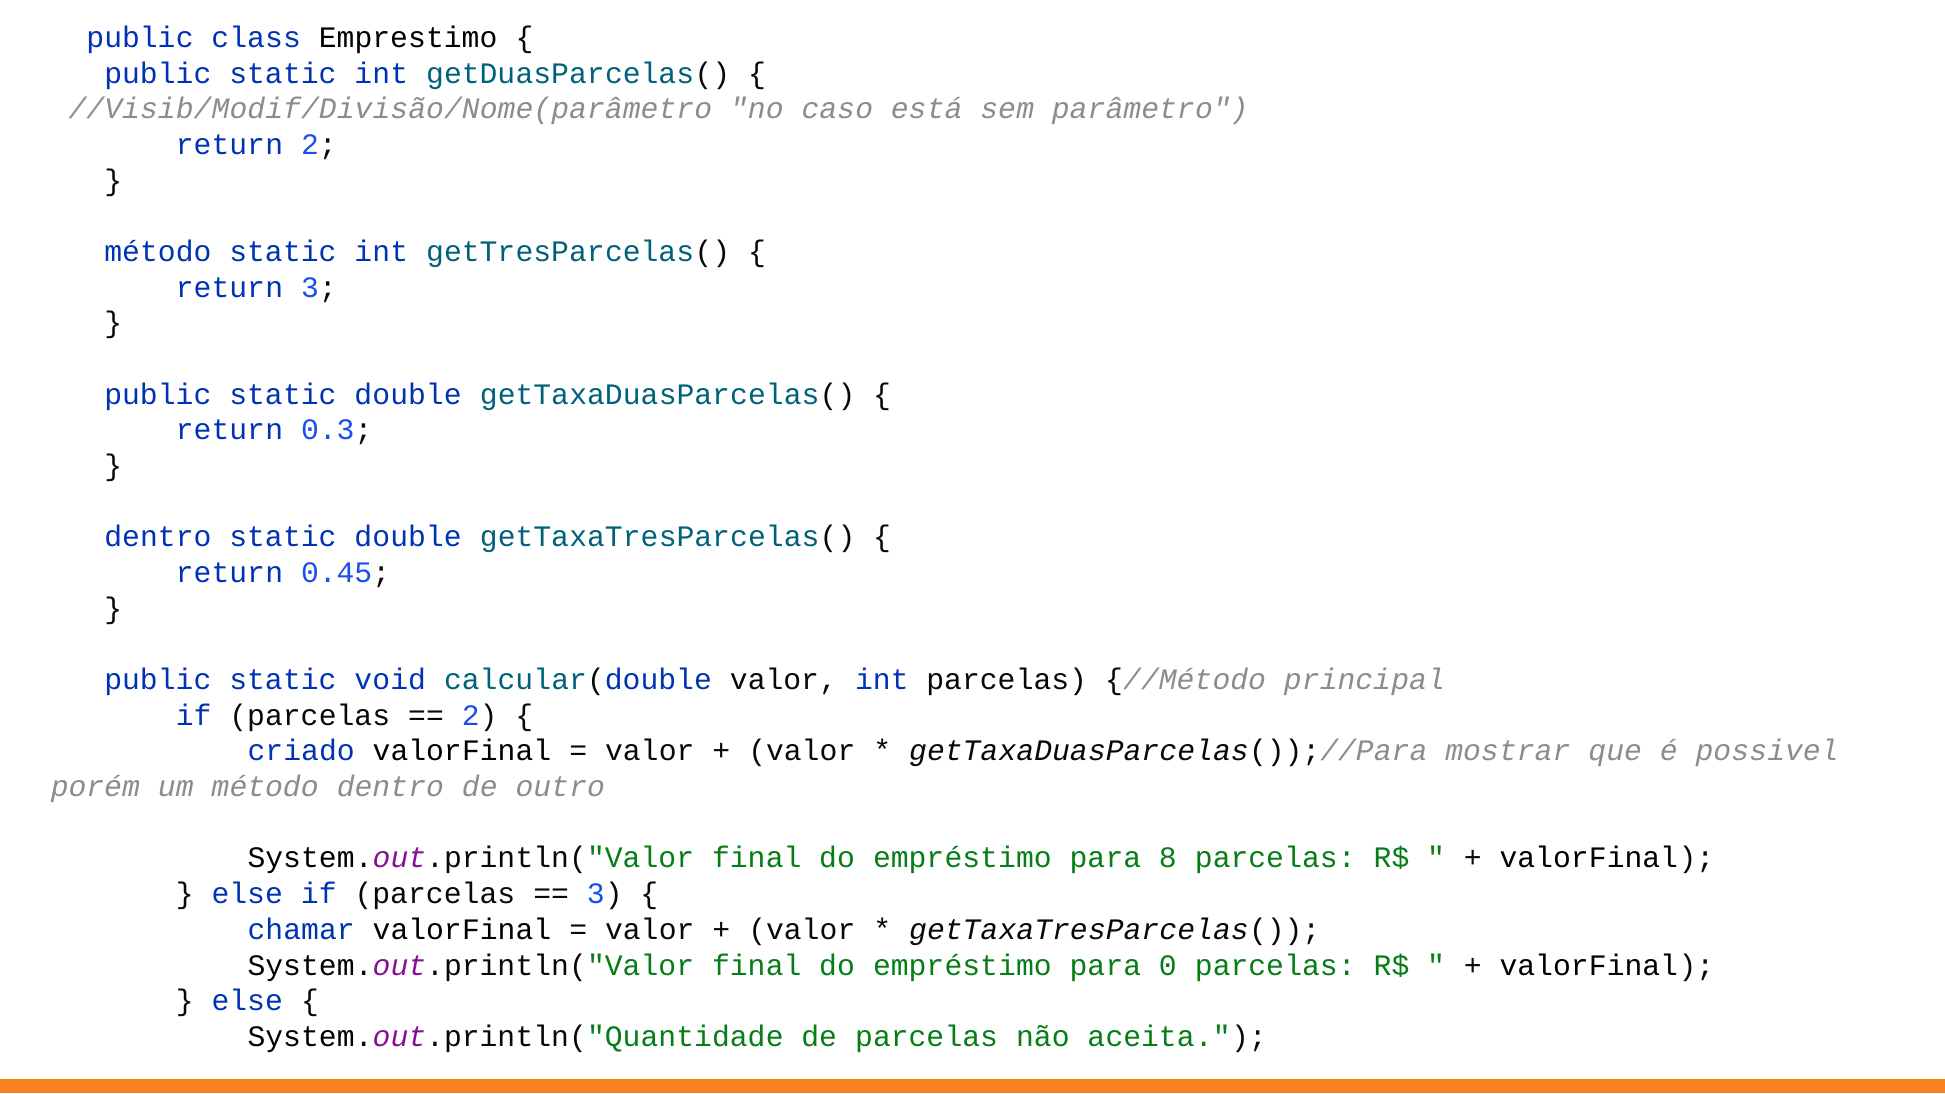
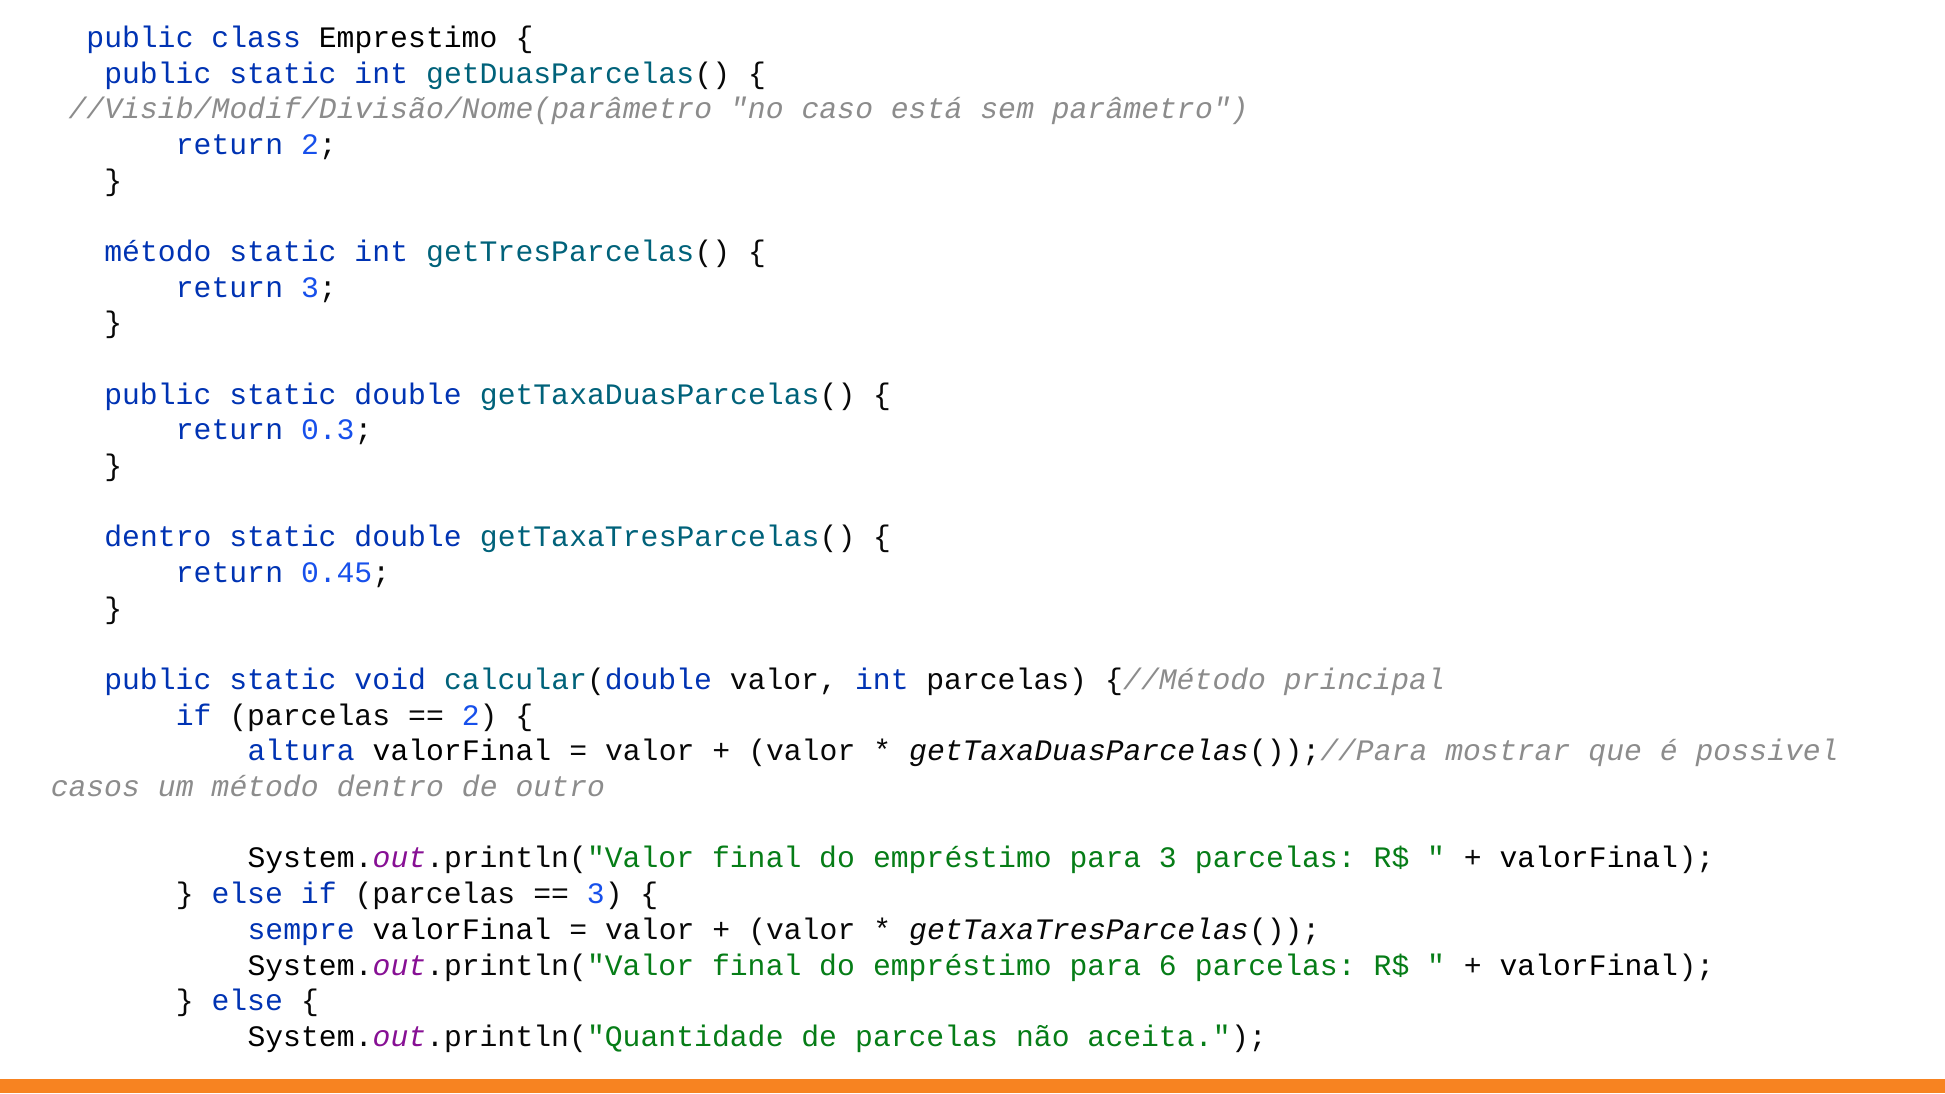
criado: criado -> altura (301, 751)
porém: porém -> casos (95, 787)
para 8: 8 -> 3 (1168, 858)
chamar: chamar -> sempre (301, 930)
0: 0 -> 6 (1168, 965)
